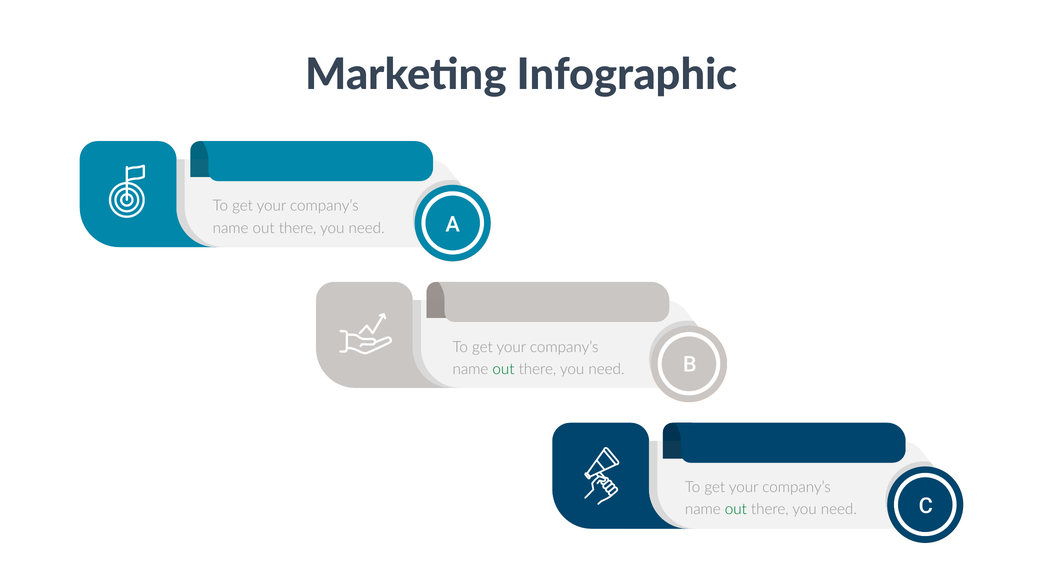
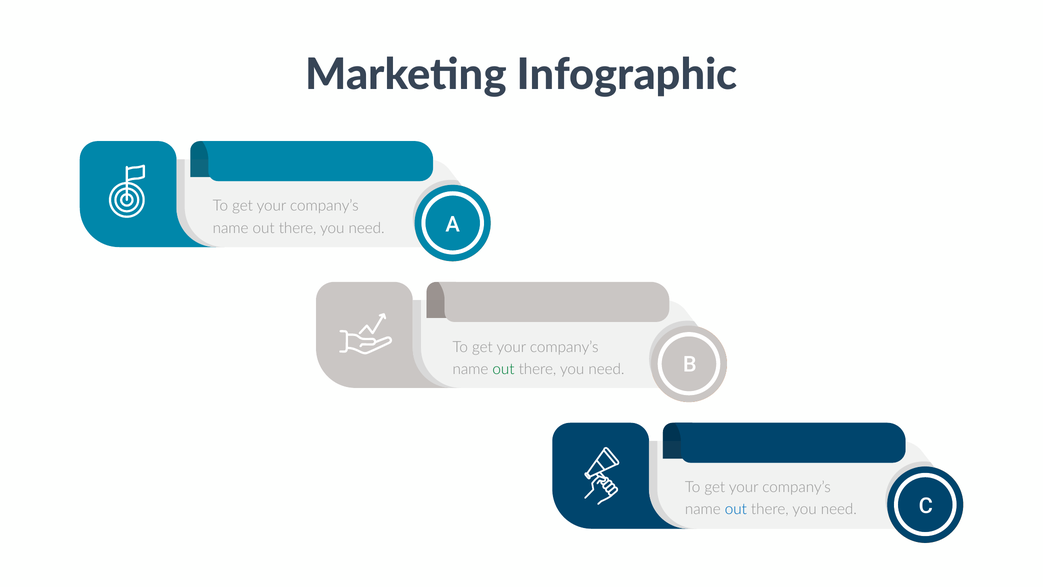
out colour: green -> blue (736, 509)
